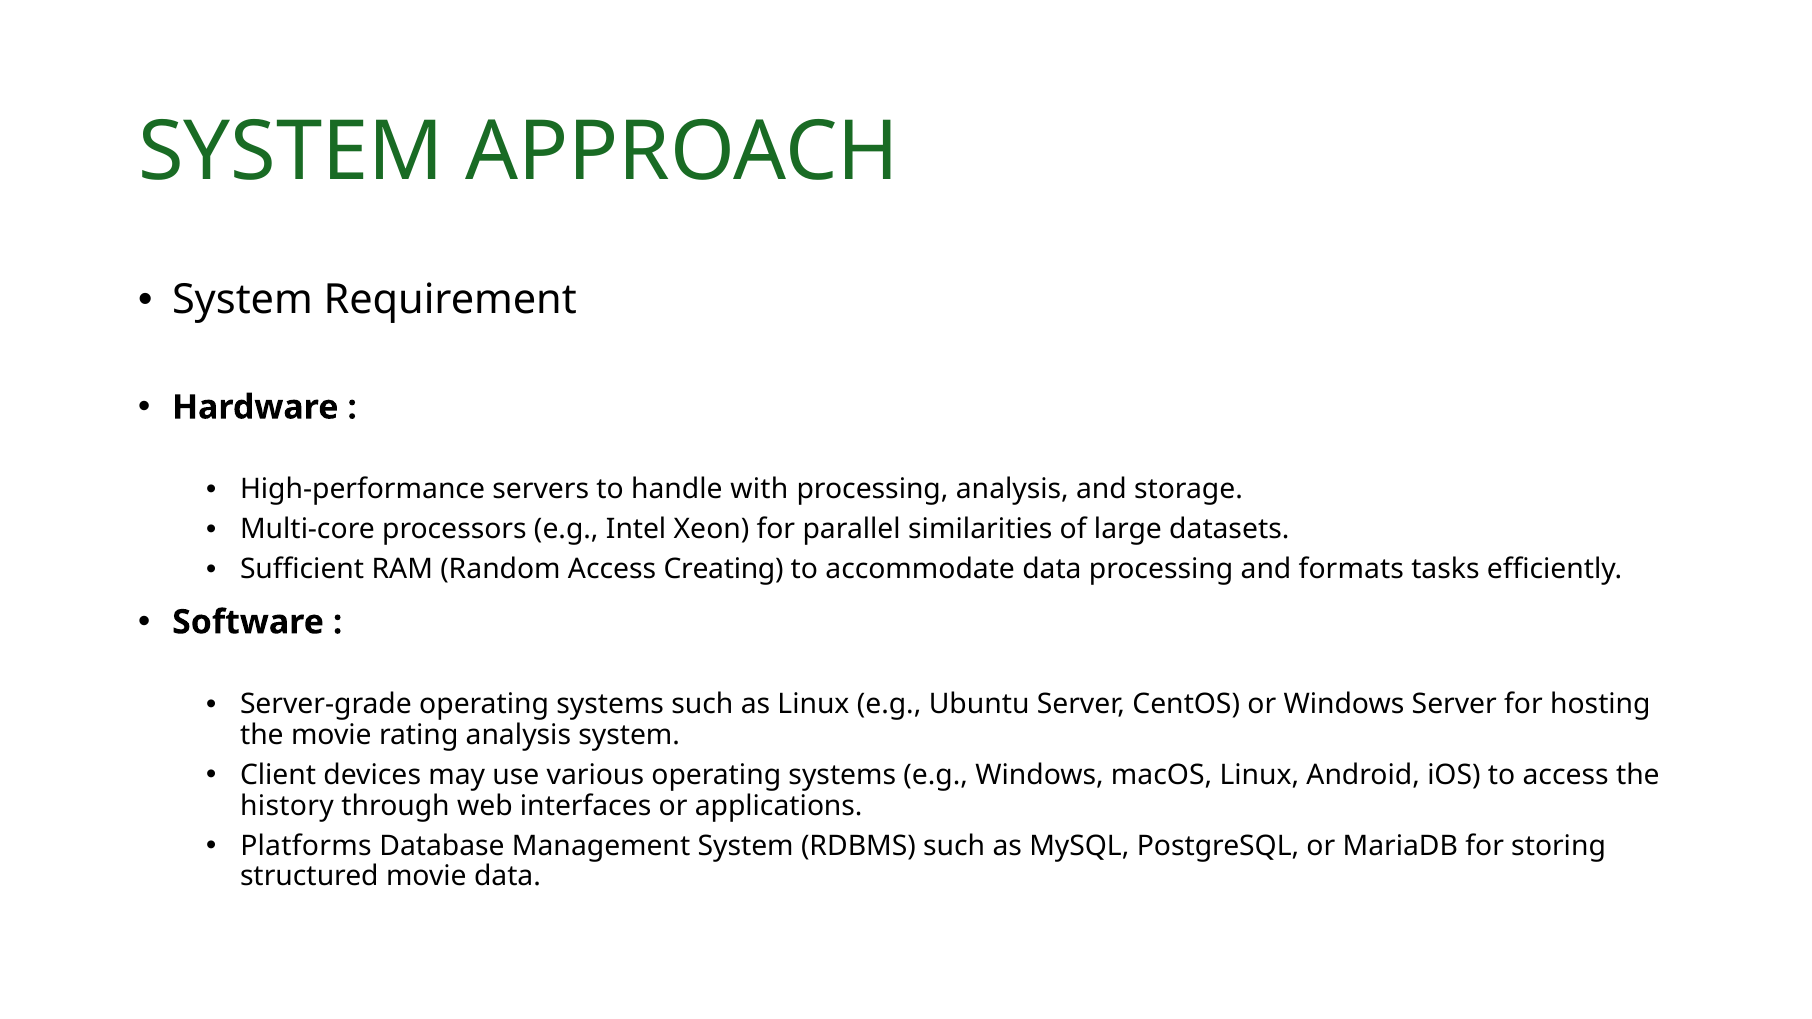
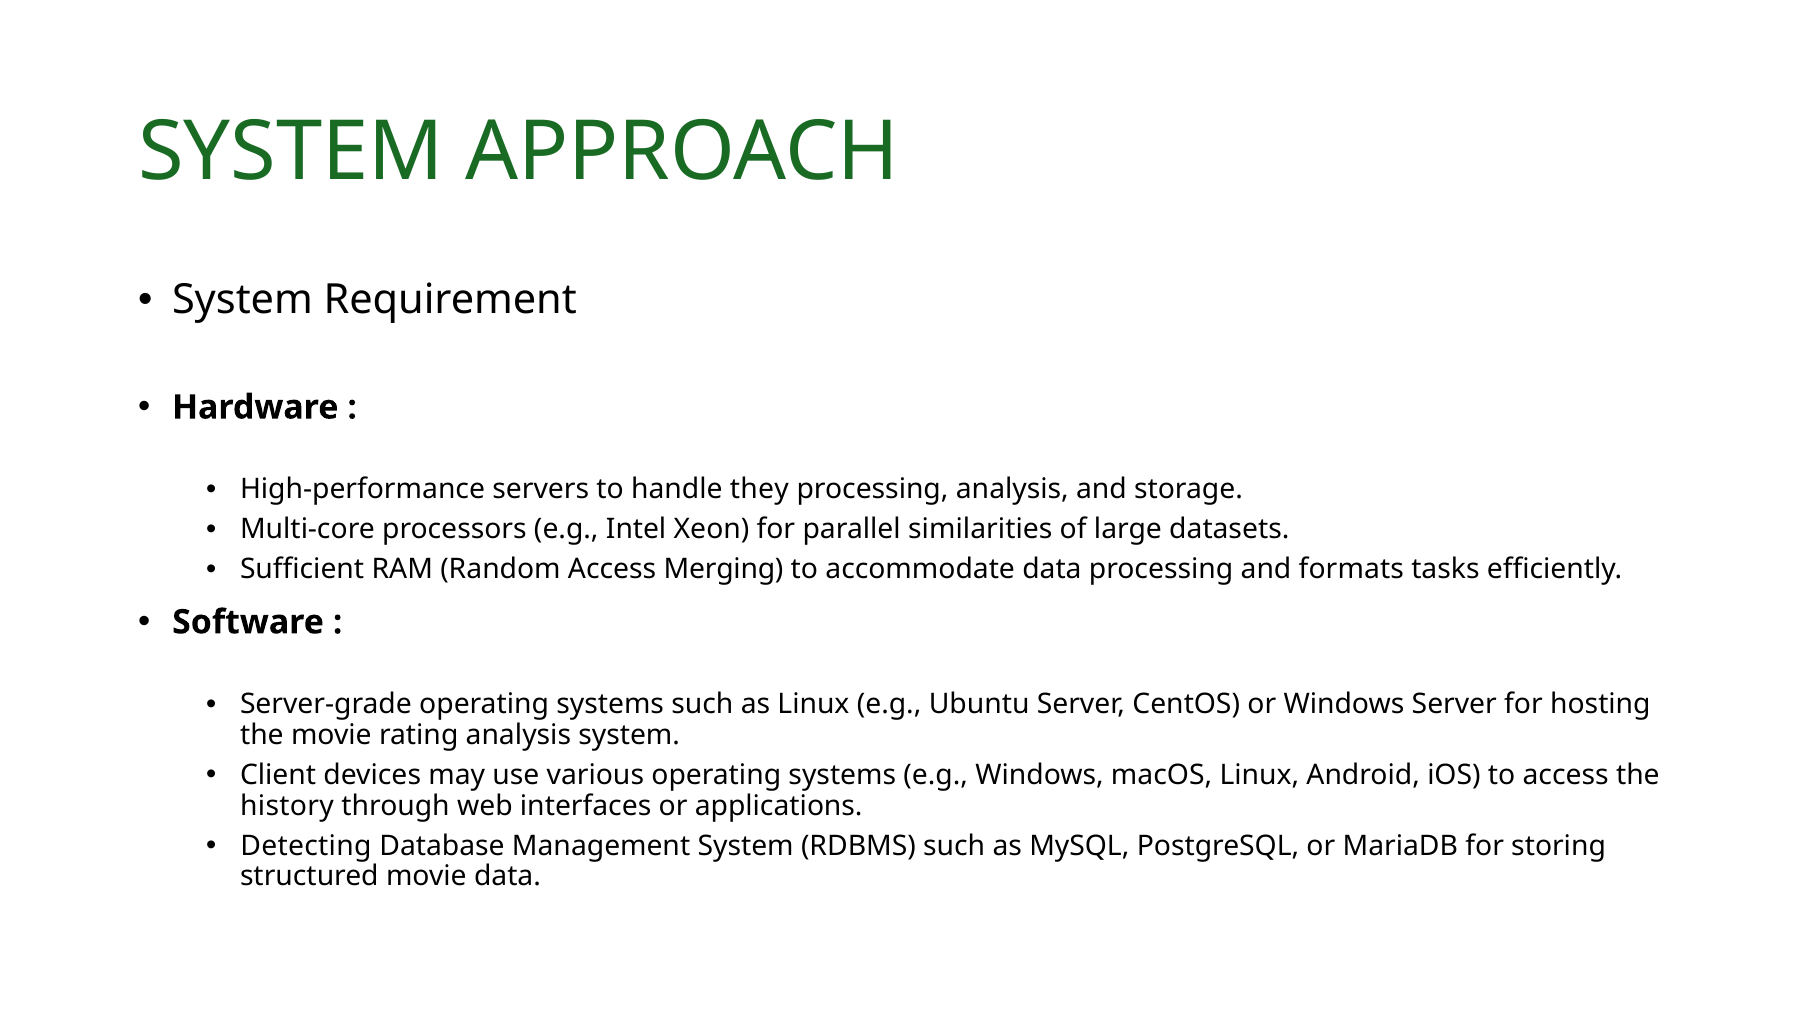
with: with -> they (759, 490)
Creating: Creating -> Merging (724, 570)
Platforms: Platforms -> Detecting (306, 846)
